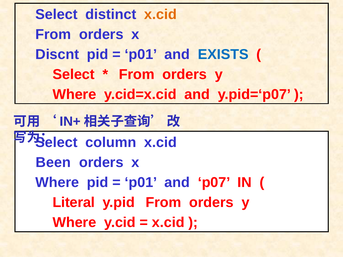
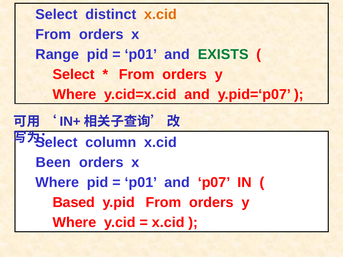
Discnt: Discnt -> Range (57, 54)
EXISTS colour: blue -> green (223, 54)
Literal: Literal -> Based (74, 203)
